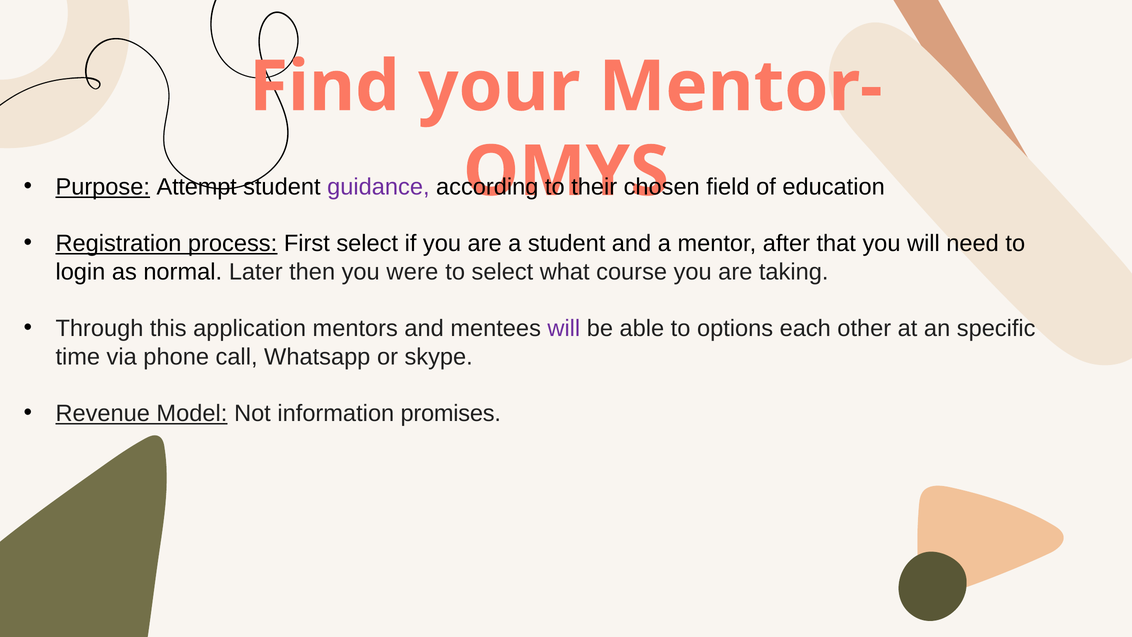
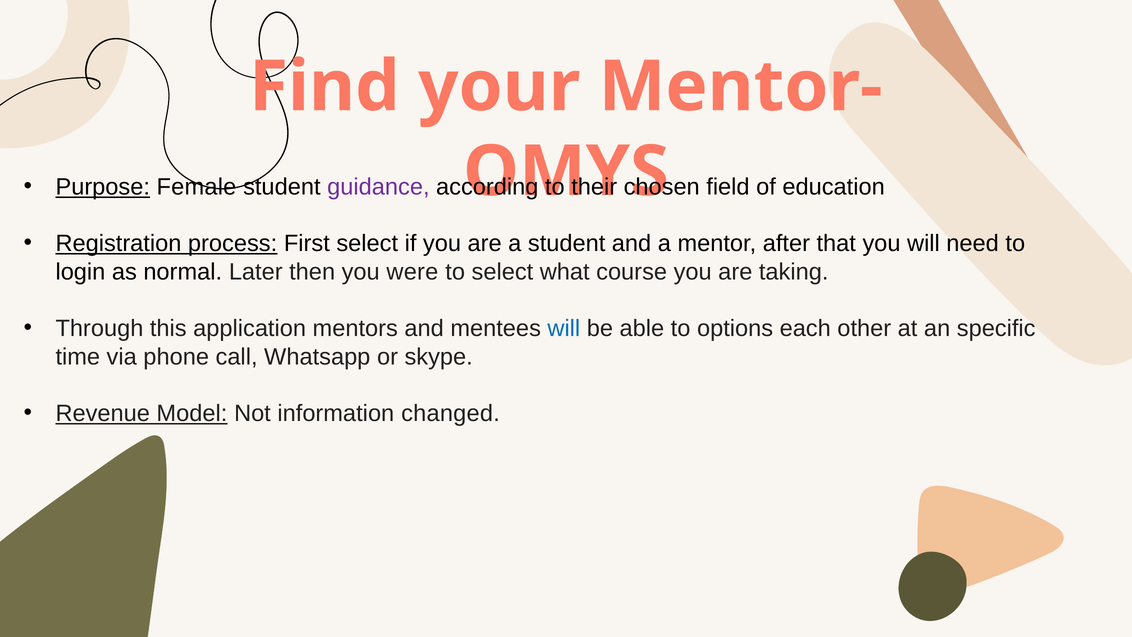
Attempt: Attempt -> Female (196, 187)
will colour: purple -> blue (564, 328)
promises: promises -> changed (450, 413)
